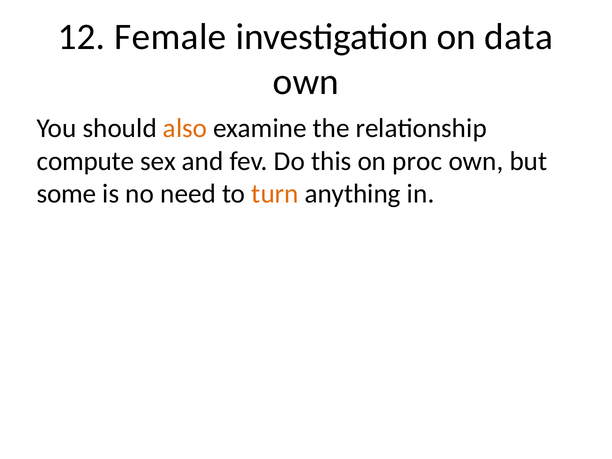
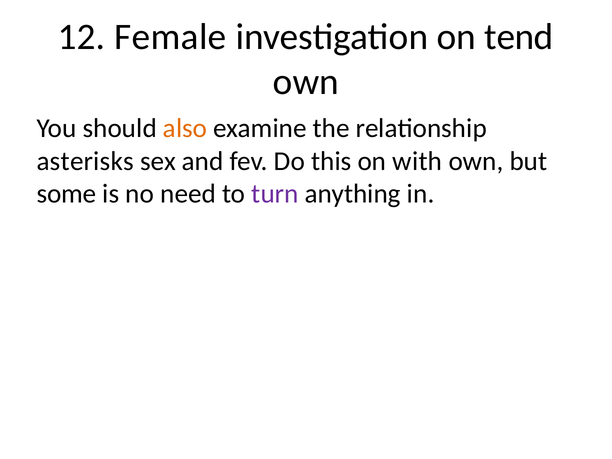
data: data -> tend (519, 37)
compute: compute -> asterisks (85, 161)
proc: proc -> with (417, 161)
turn colour: orange -> purple (275, 194)
